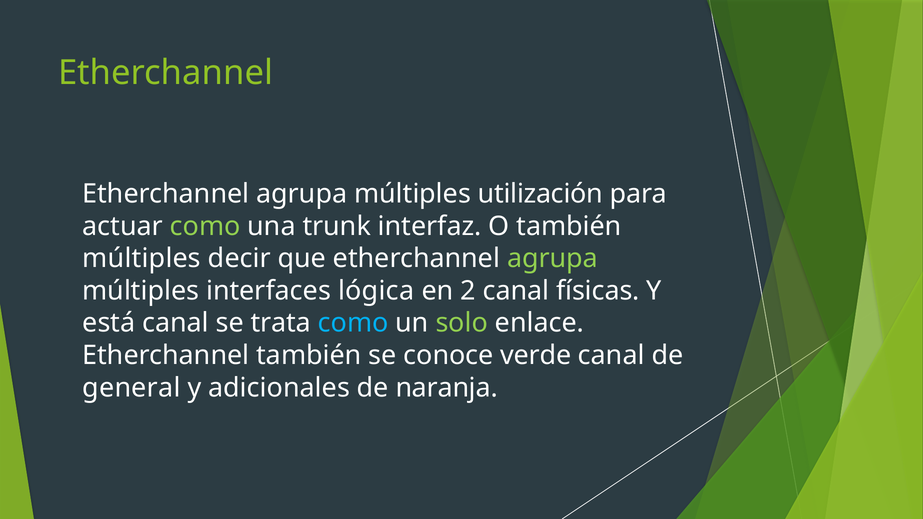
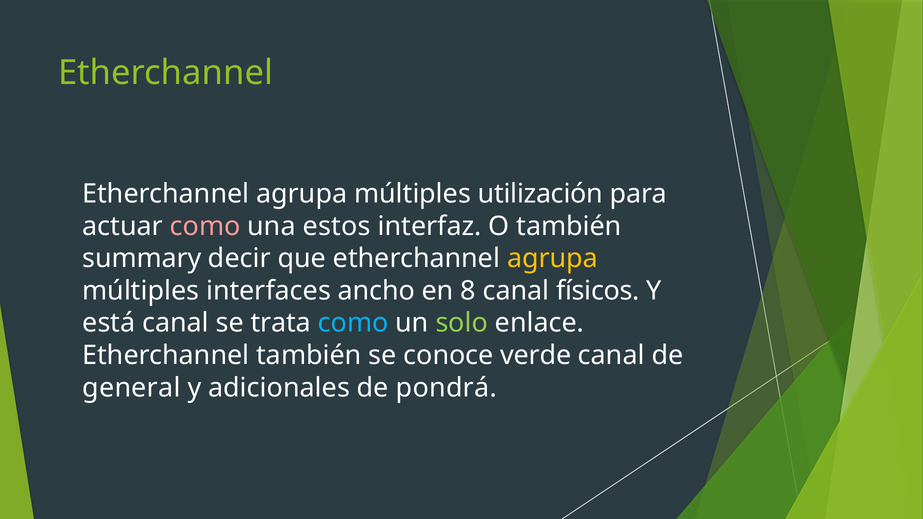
como colour: light green -> pink (205, 226)
trunk: trunk -> estos (337, 226)
múltiples: múltiples -> summary (142, 259)
agrupa colour: light green -> yellow (553, 259)
lógica: lógica -> ancho (376, 291)
2: 2 -> 8 (468, 291)
físicas: físicas -> físicos (598, 291)
naranja: naranja -> pondrá (446, 388)
